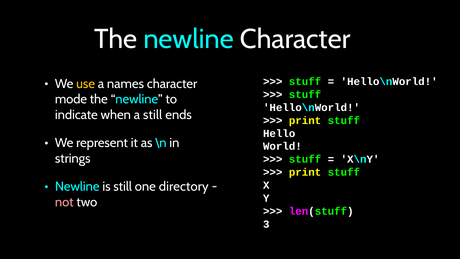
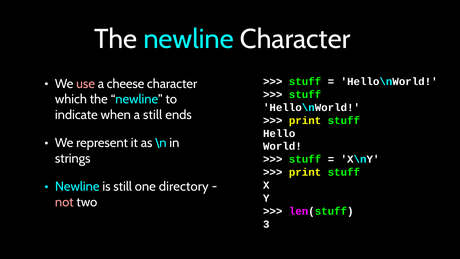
use colour: yellow -> pink (86, 84)
names: names -> cheese (126, 84)
mode: mode -> which (71, 99)
